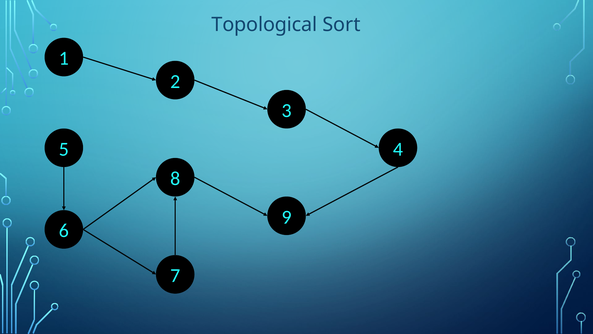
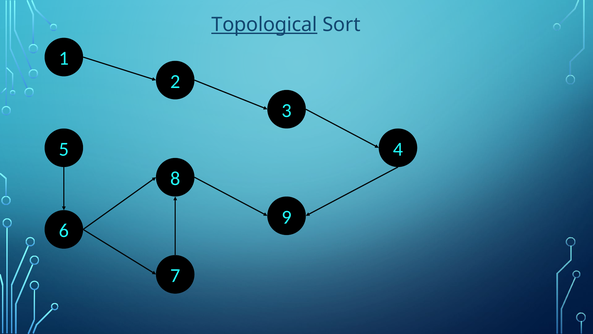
Topological underline: none -> present (264, 25)
